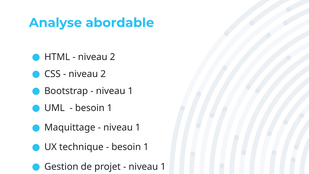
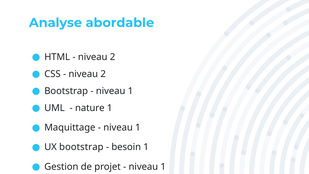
besoin: besoin -> nature (90, 108)
UX technique: technique -> bootstrap (81, 147)
